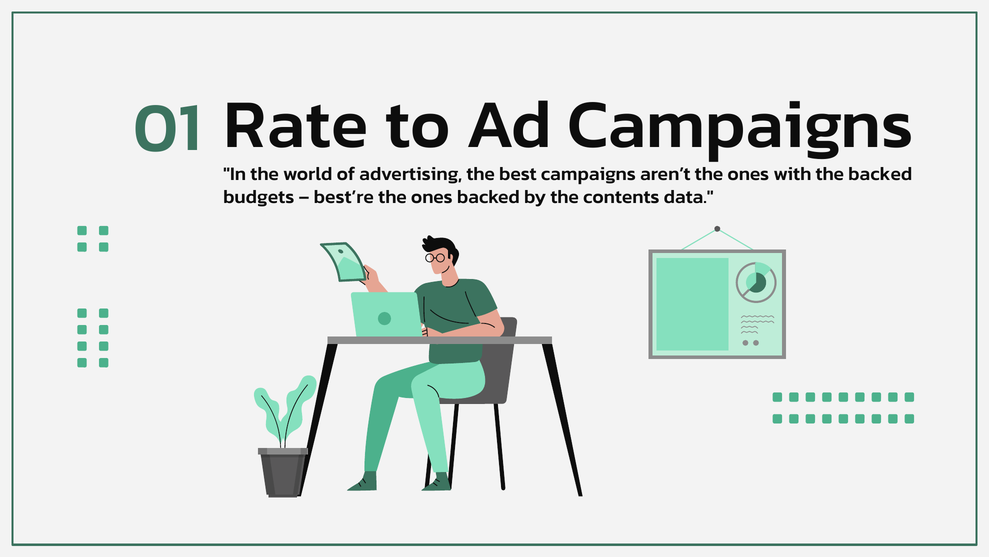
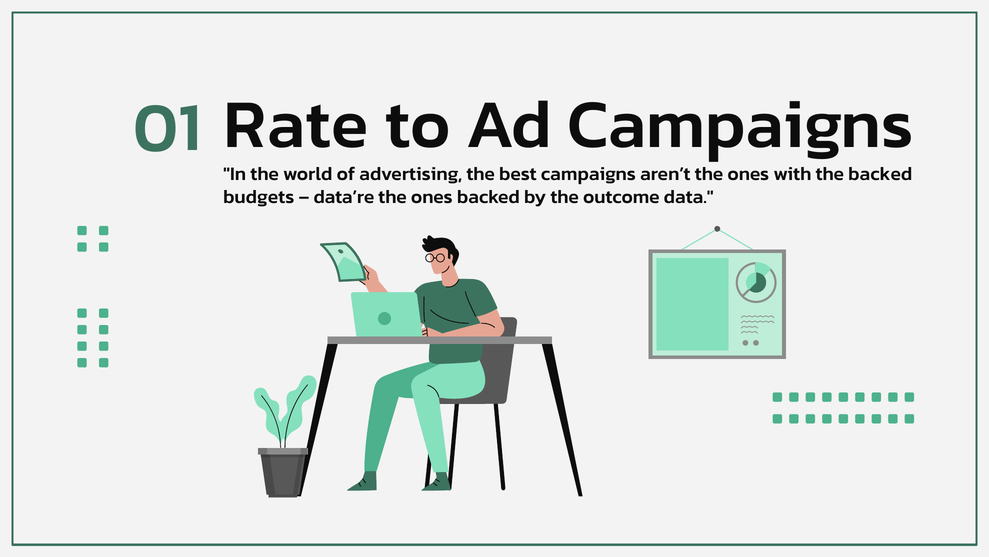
best’re: best’re -> data’re (344, 197)
contents: contents -> outcome (621, 197)
